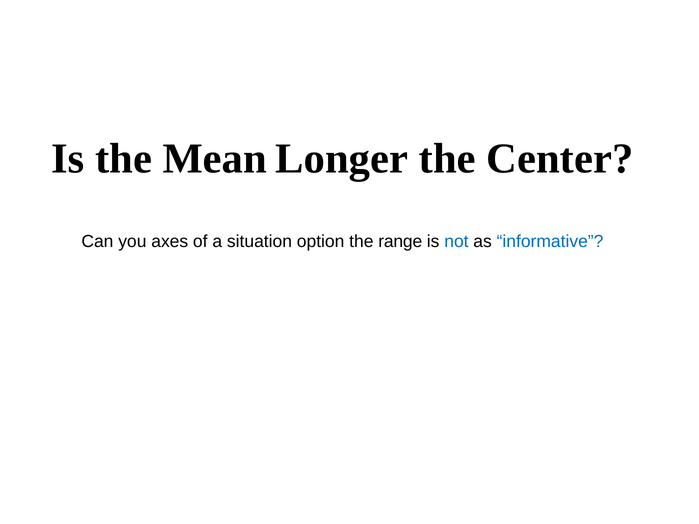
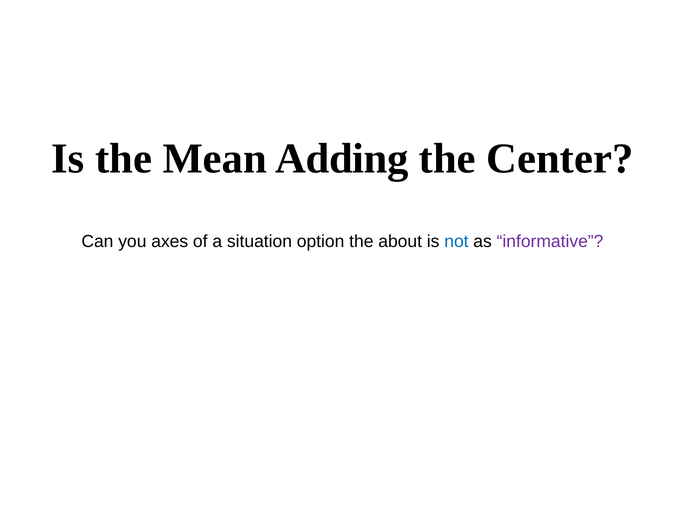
Longer: Longer -> Adding (342, 159)
range: range -> about (400, 241)
informative colour: blue -> purple (550, 241)
